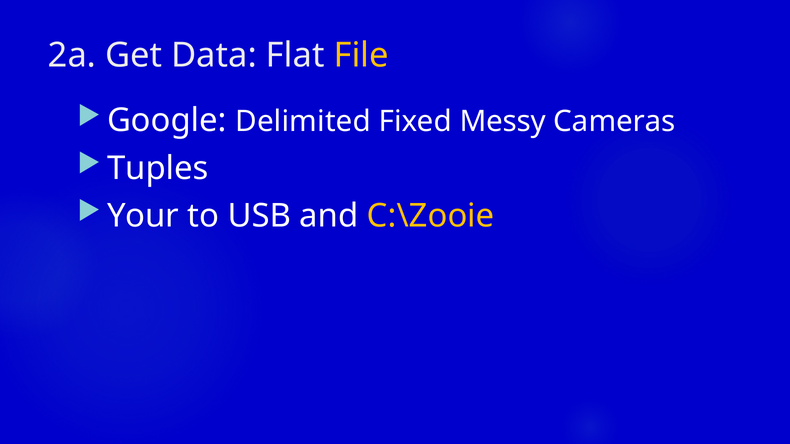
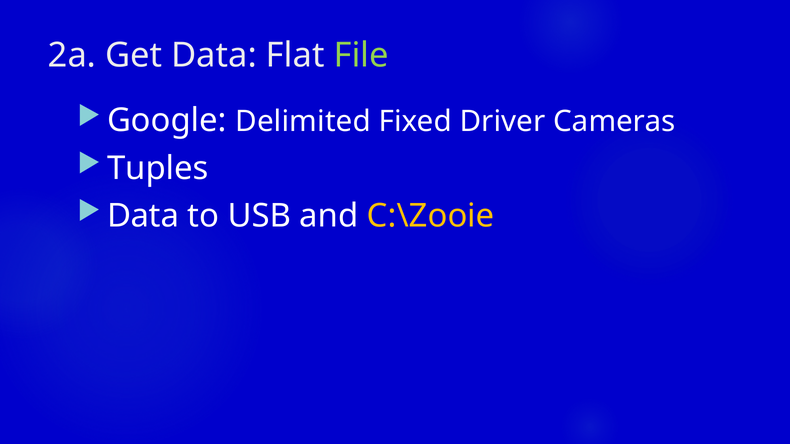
File colour: yellow -> light green (361, 55)
Messy: Messy -> Driver (502, 122)
Your: Your -> Data (143, 216)
